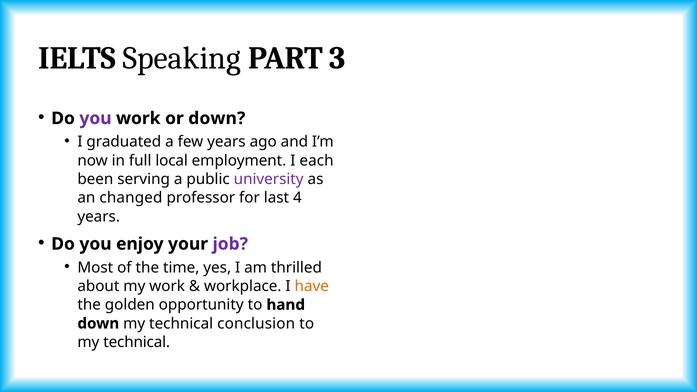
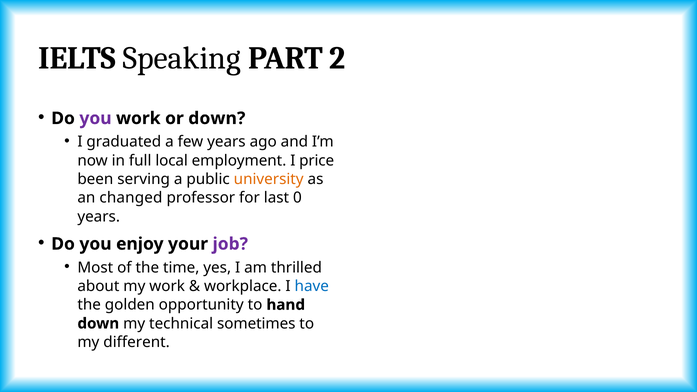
3: 3 -> 2 (337, 58)
each: each -> price (317, 161)
university colour: purple -> orange (269, 179)
4: 4 -> 0 (297, 198)
have colour: orange -> blue (312, 286)
conclusion: conclusion -> sometimes (256, 324)
technical: technical -> different (137, 342)
